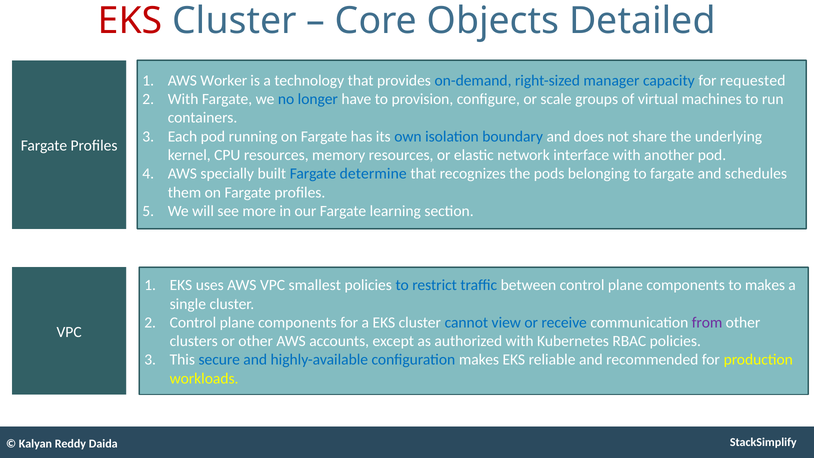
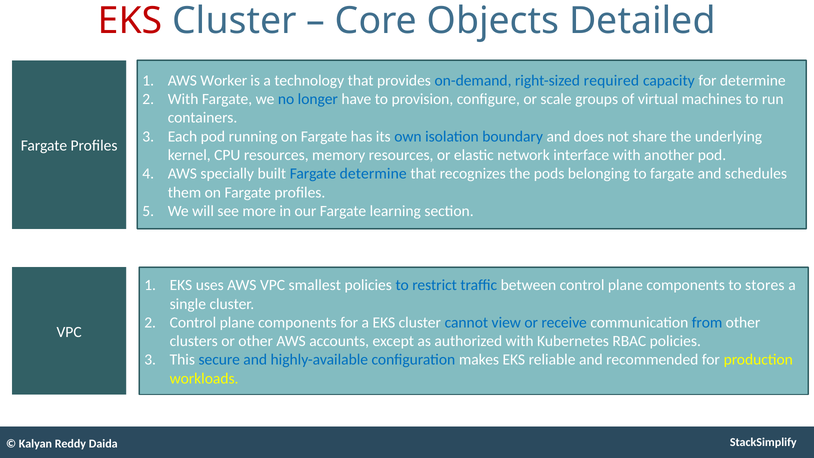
manager: manager -> required (611, 80)
for requested: requested -> determine (753, 80)
to makes: makes -> stores (765, 285)
from colour: purple -> blue (707, 322)
